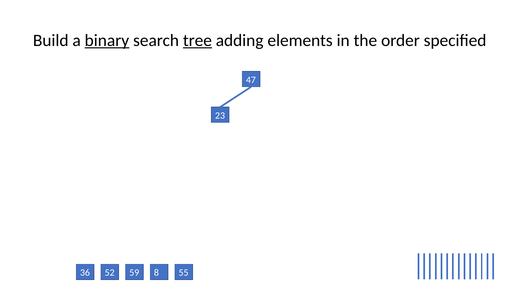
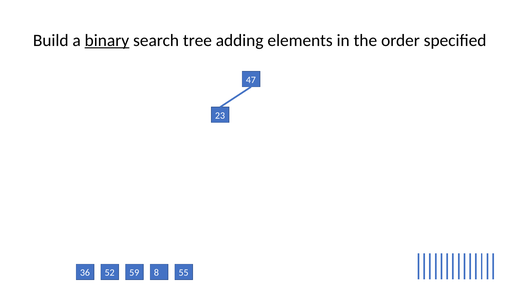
tree underline: present -> none (197, 41)
